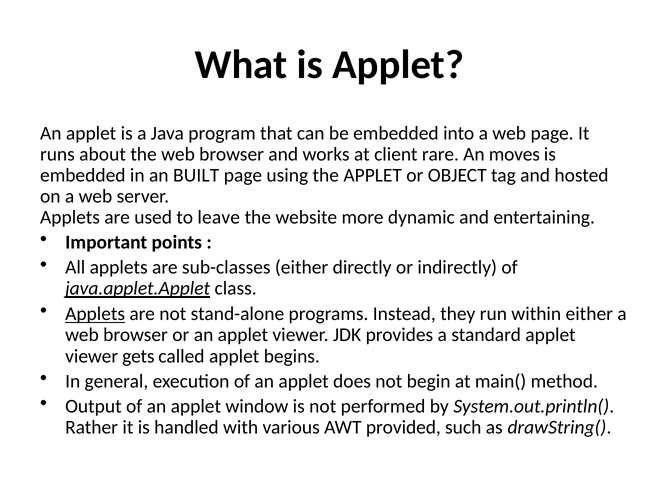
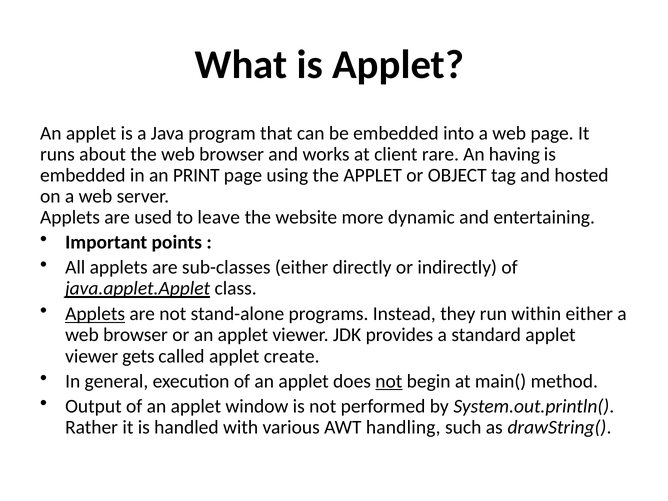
moves: moves -> having (514, 154)
BUILT: BUILT -> PRINT (196, 175)
begins: begins -> create (292, 356)
not underline: none -> present (389, 381)
provided: provided -> handling (403, 427)
